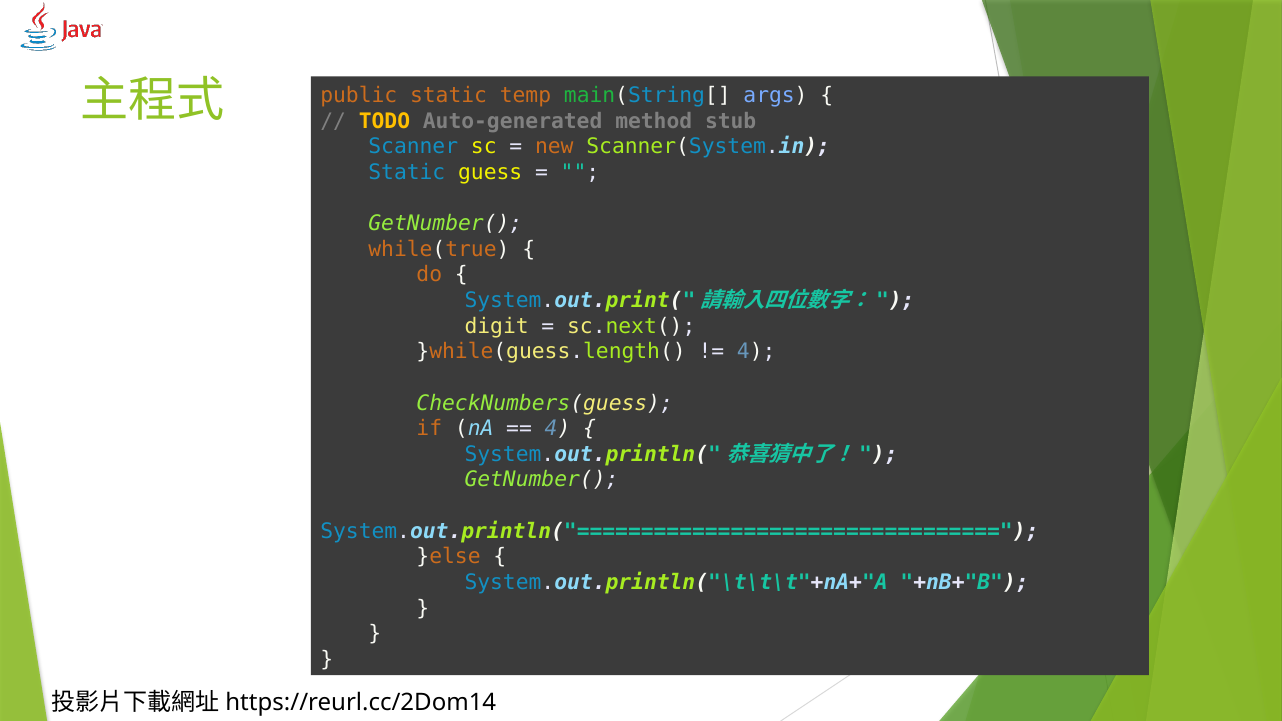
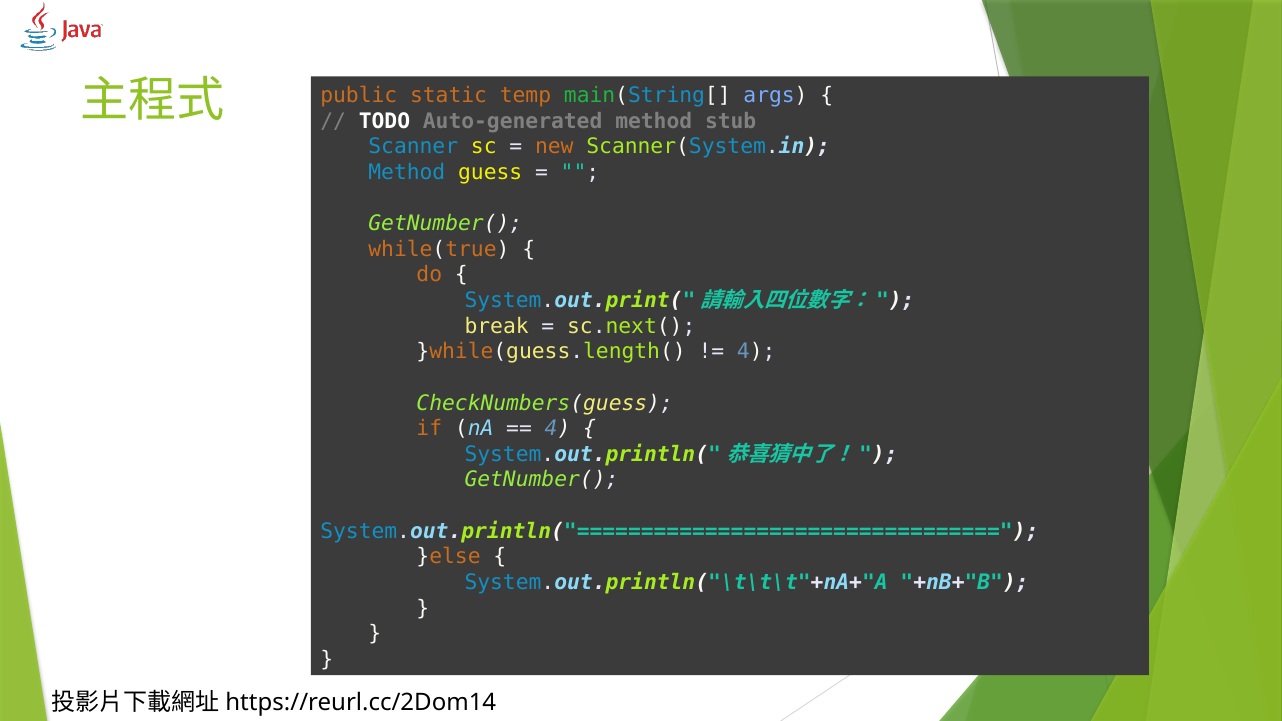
TODO colour: yellow -> white (384, 121)
Static: Static -> Method (407, 172)
digit: digit -> break (497, 326)
